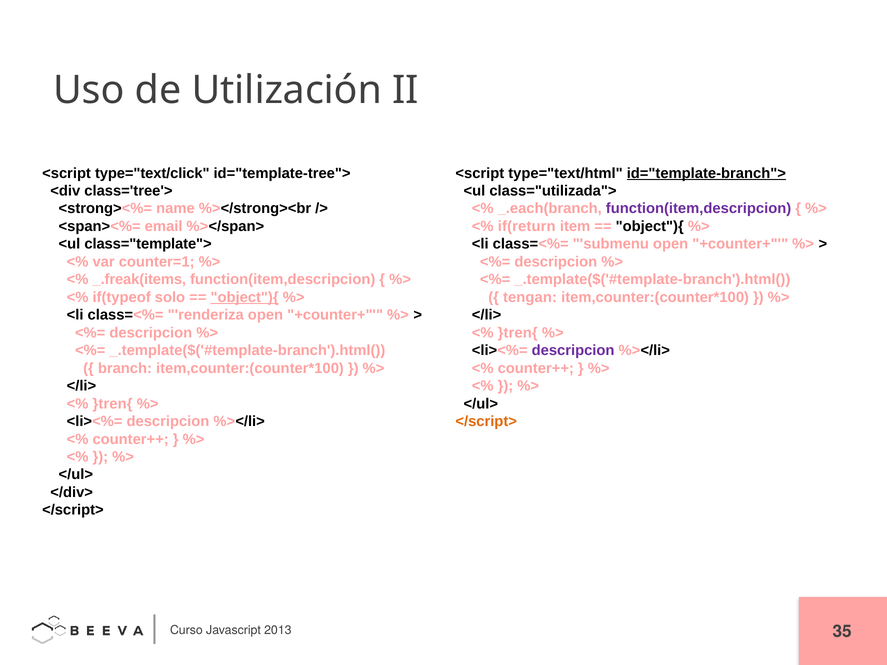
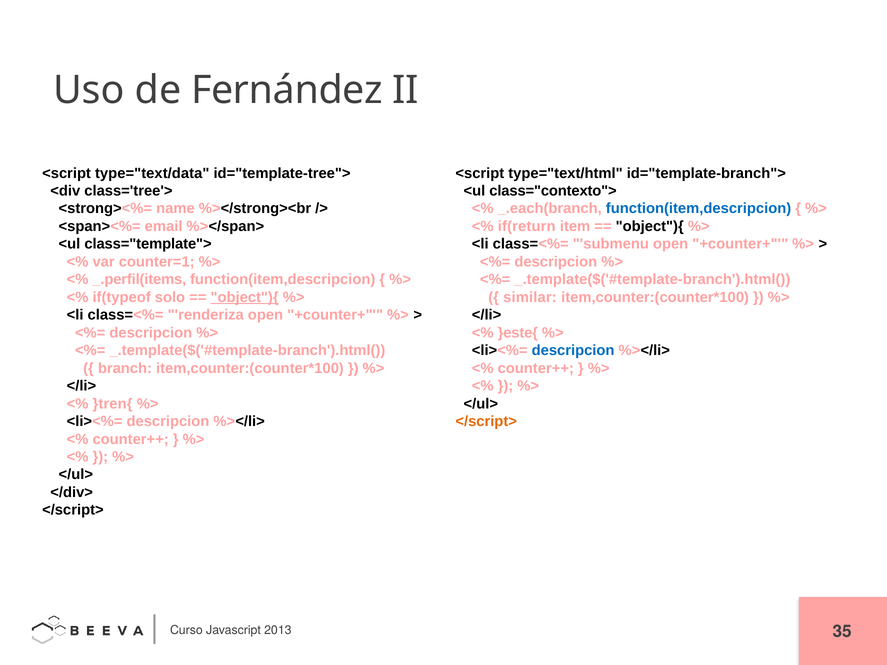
Utilización: Utilización -> Fernández (287, 90)
type="text/click: type="text/click -> type="text/data (152, 173)
id="template-branch"> underline: present -> none (706, 173)
class="utilizada">: class="utilizada"> -> class="contexto"> (553, 191)
function(item,descripcion colour: purple -> blue (699, 209)
_.freak(items: _.freak(items -> _.perfil(items (139, 280)
tengan: tengan -> similar (530, 297)
}tren{: }tren{ -> }este{ (518, 333)
descripcion colour: purple -> blue (573, 351)
